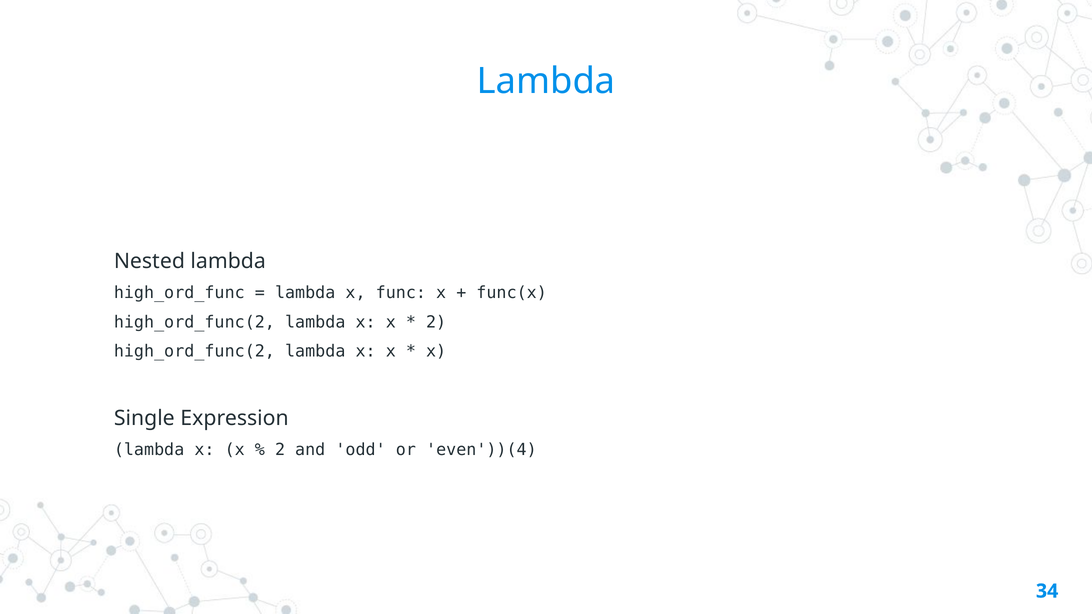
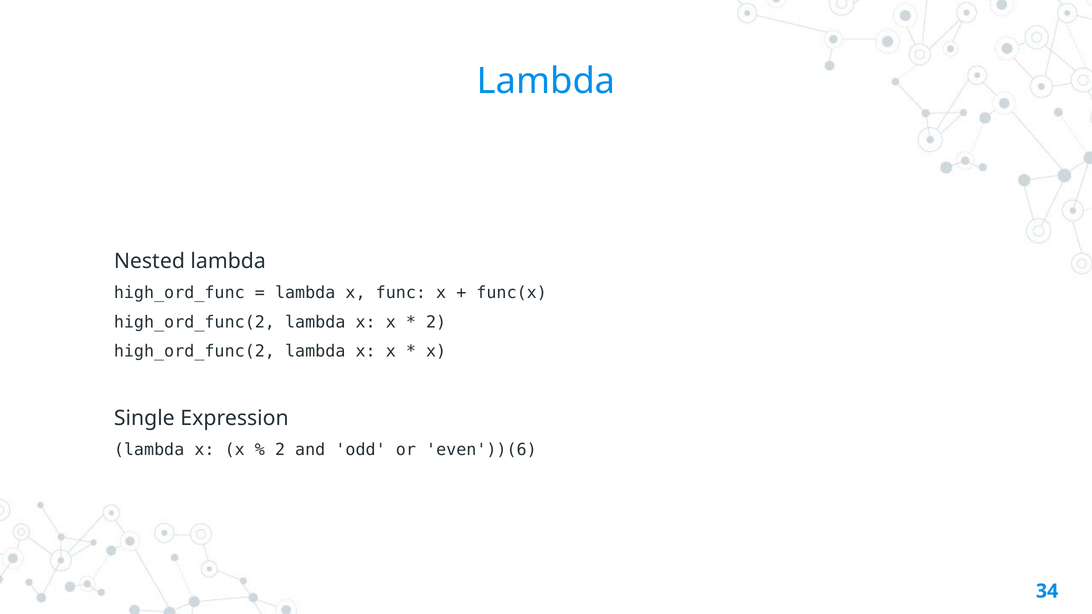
even'))(4: even'))(4 -> even'))(6 (481, 450)
